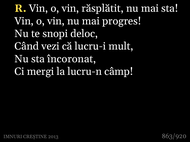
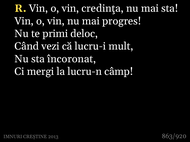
răsplătit: răsplătit -> credinţa (103, 8)
snopi: snopi -> primi (55, 34)
